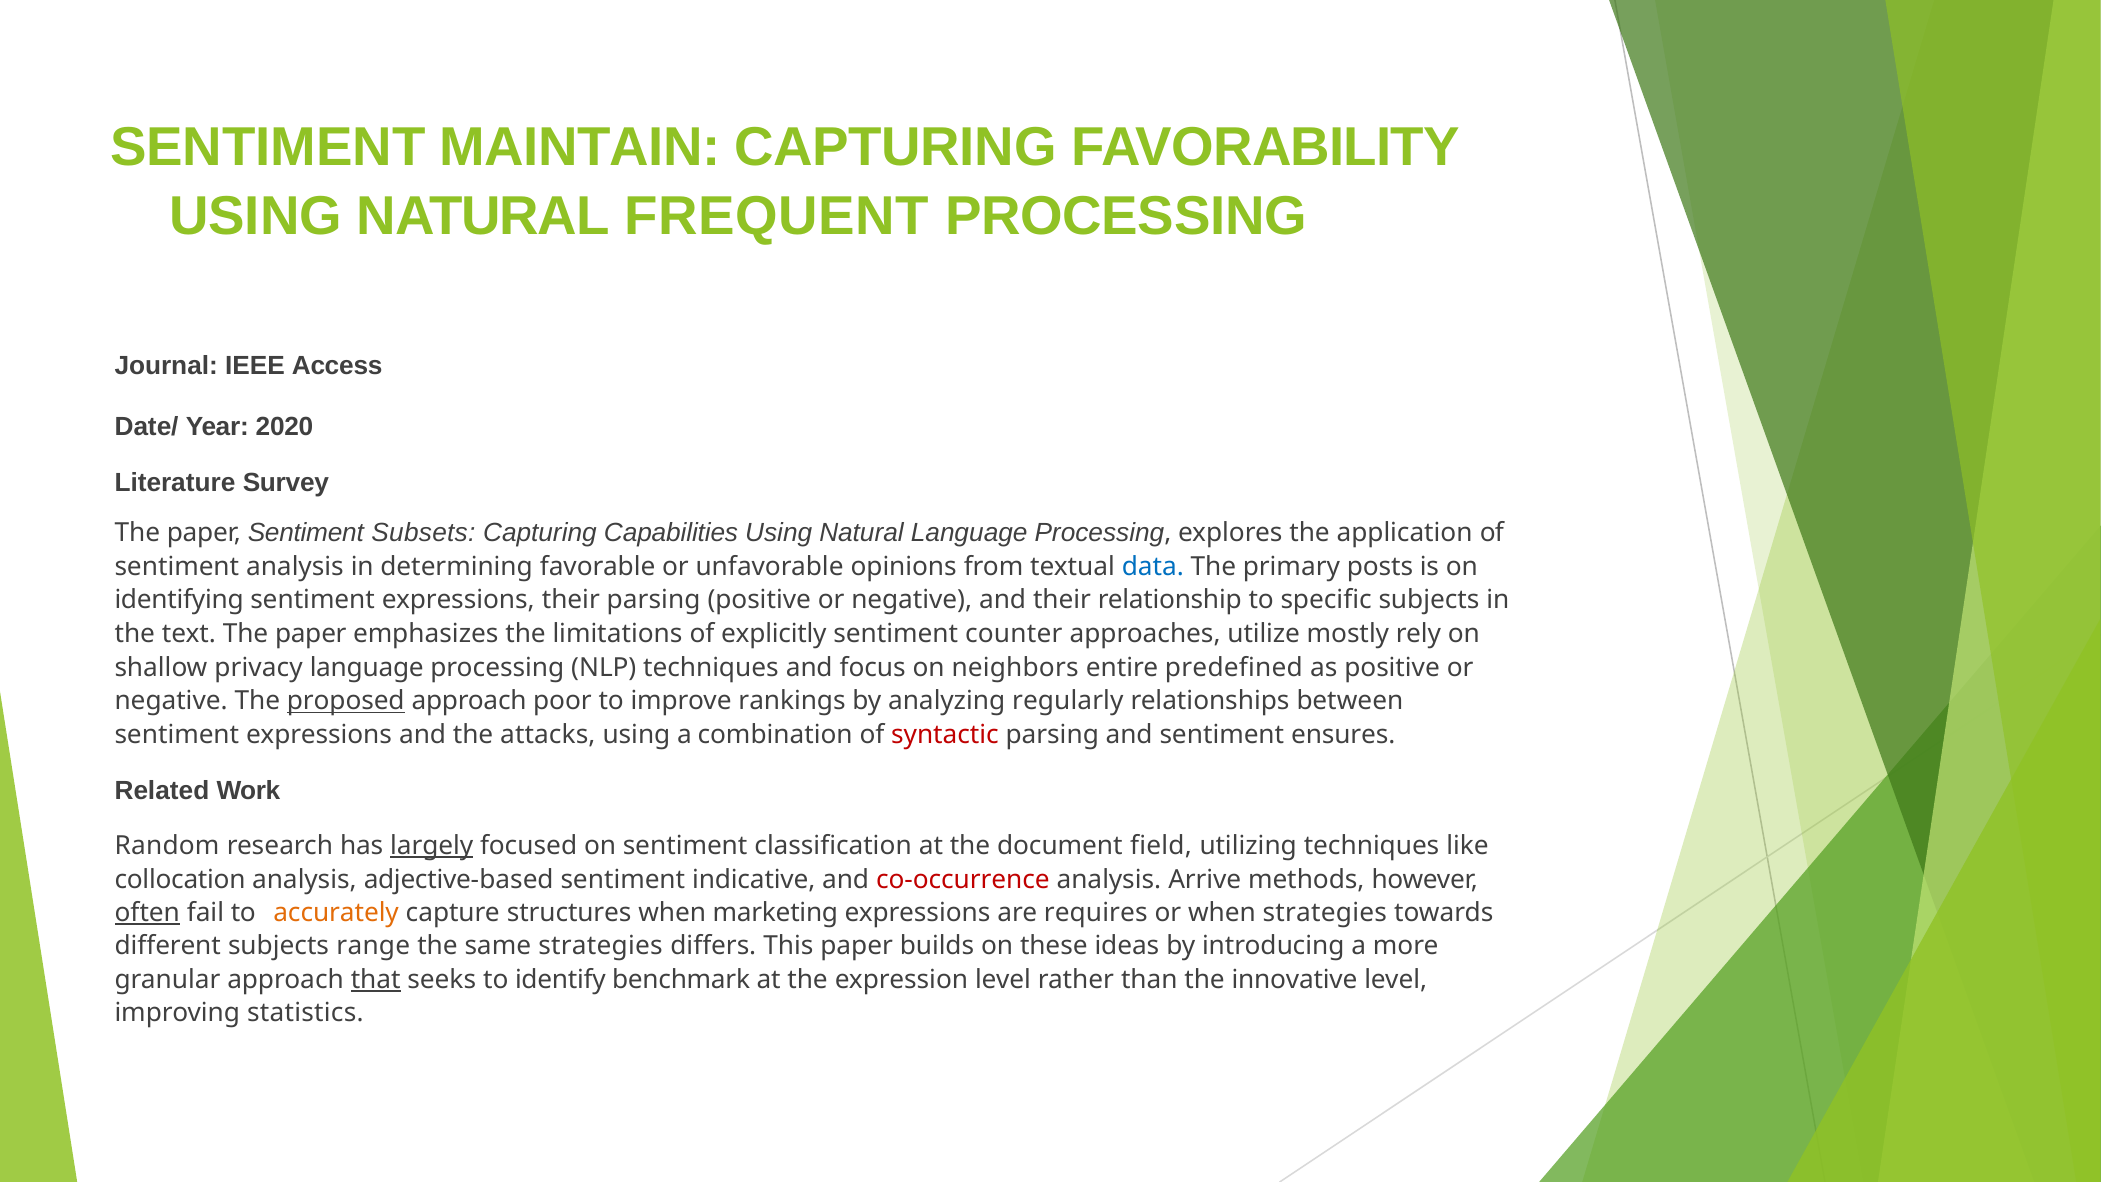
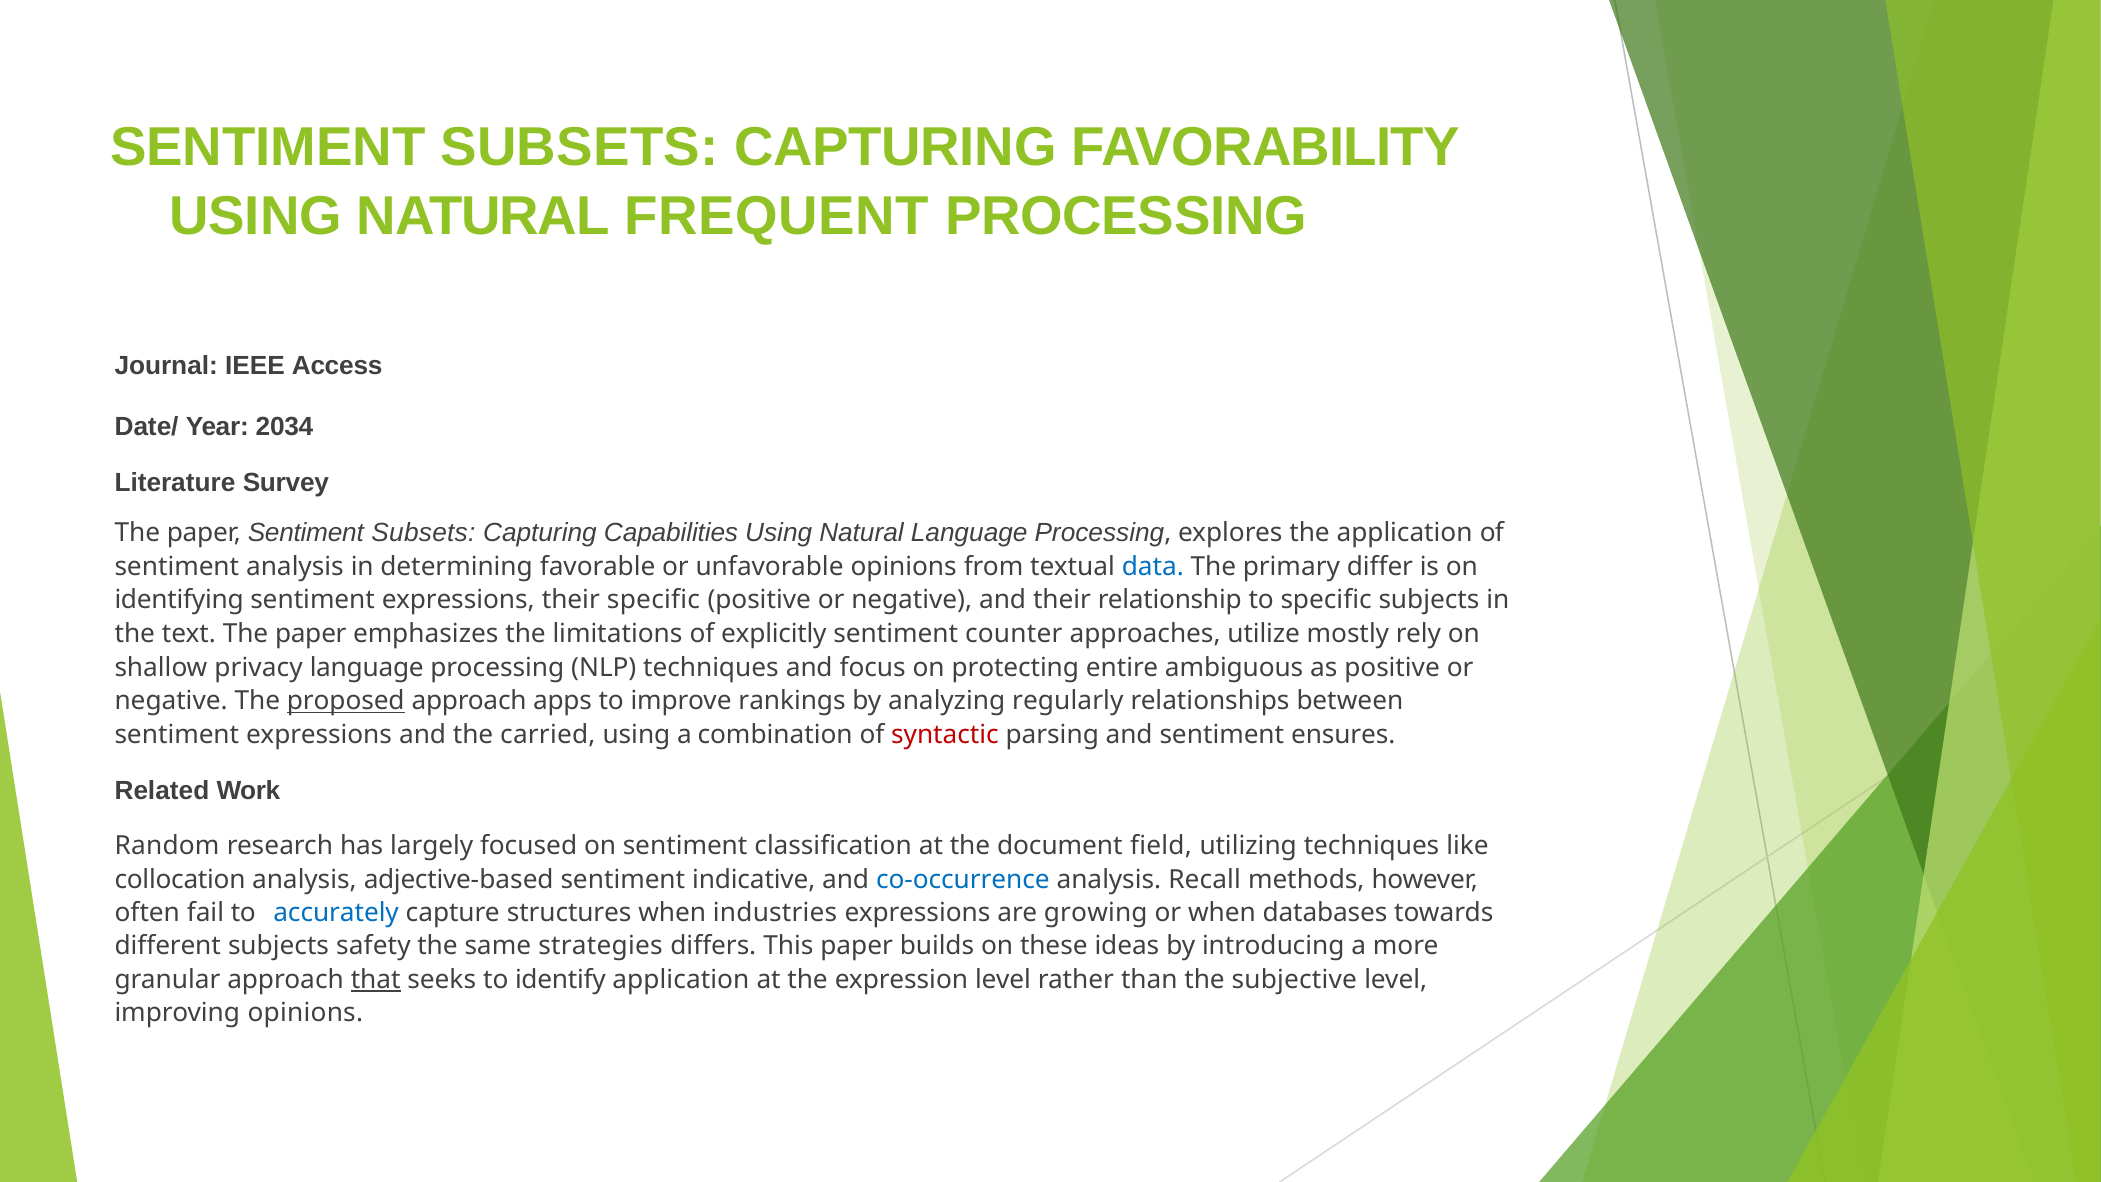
MAINTAIN: MAINTAIN -> SUBSETS (580, 147)
2020: 2020 -> 2034 (285, 427)
posts: posts -> differ (1380, 566)
their parsing: parsing -> specific (654, 600)
neighbors: neighbors -> protecting (1015, 667)
predefined: predefined -> ambiguous (1234, 667)
poor: poor -> apps (563, 701)
attacks: attacks -> carried (548, 735)
largely underline: present -> none (432, 846)
co-occurrence colour: red -> blue (963, 879)
Arrive: Arrive -> Recall (1205, 879)
often underline: present -> none (147, 913)
accurately colour: orange -> blue (336, 913)
marketing: marketing -> industries (775, 913)
requires: requires -> growing (1096, 913)
when strategies: strategies -> databases (1325, 913)
range: range -> safety (373, 946)
identify benchmark: benchmark -> application (681, 979)
innovative: innovative -> subjective (1294, 979)
improving statistics: statistics -> opinions (305, 1013)
